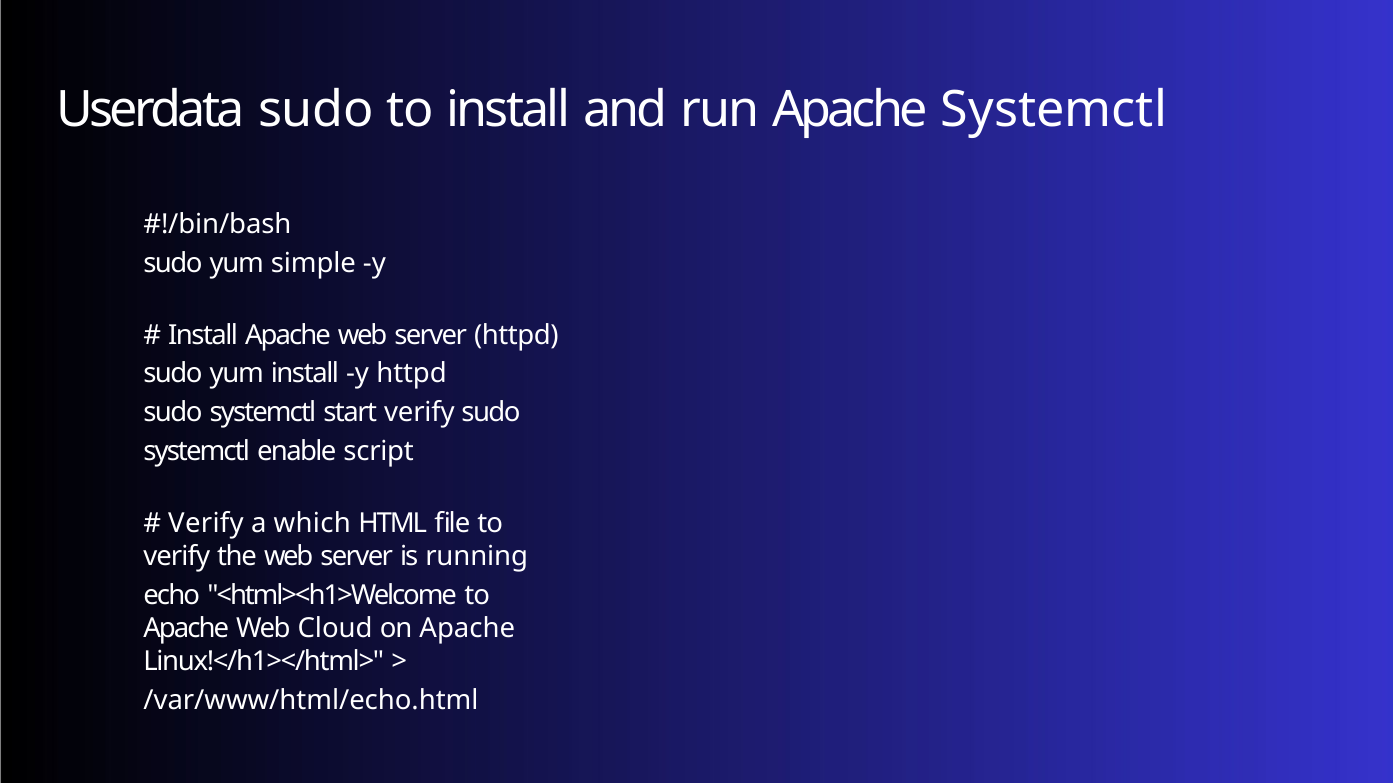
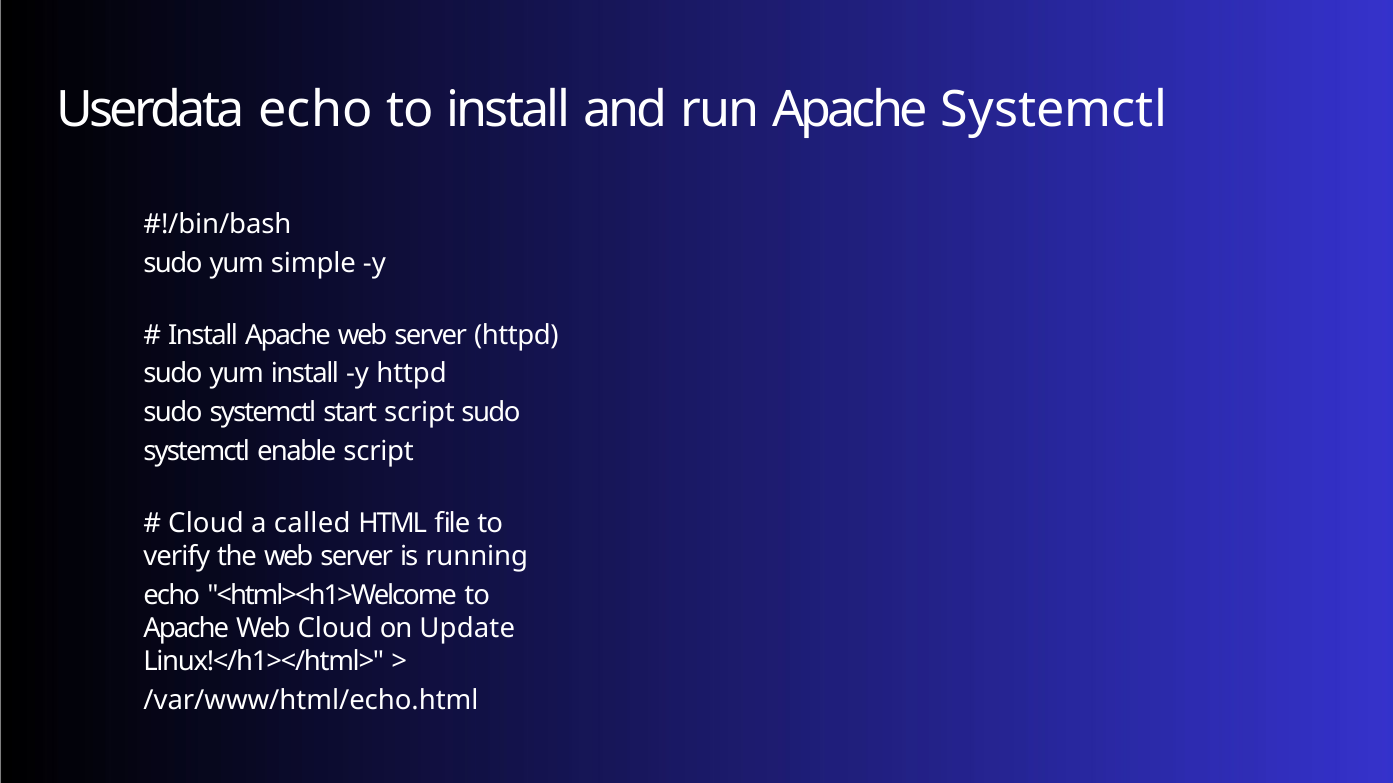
Userdata sudo: sudo -> echo (316, 110)
start verify: verify -> script (419, 413)
Verify: Verify -> Cloud (206, 523)
which: which -> called (312, 523)
on Apache: Apache -> Update (467, 629)
